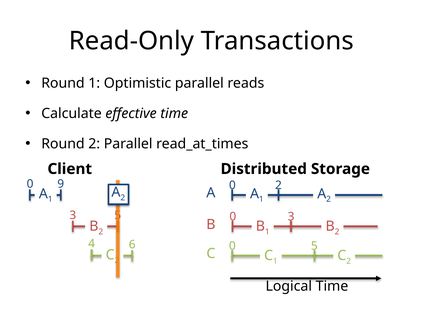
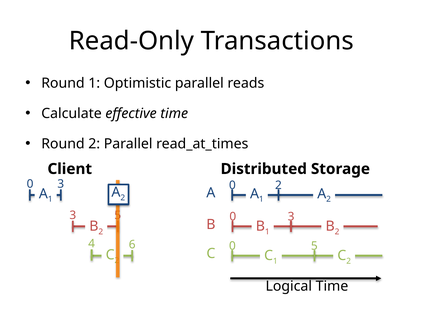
9: 9 -> 3 (61, 184)
